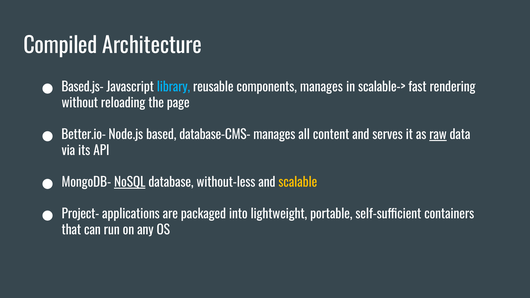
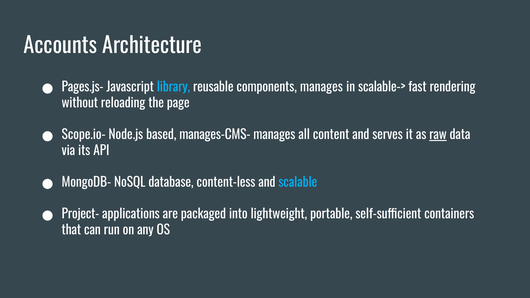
Compiled: Compiled -> Accounts (60, 46)
Based.js-: Based.js- -> Pages.js- (83, 87)
Better.io-: Better.io- -> Scope.io- (84, 135)
database-CMS-: database-CMS- -> manages-CMS- (215, 135)
NoSQL underline: present -> none (130, 183)
without-less: without-less -> content-less (226, 183)
scalable colour: yellow -> light blue (298, 183)
